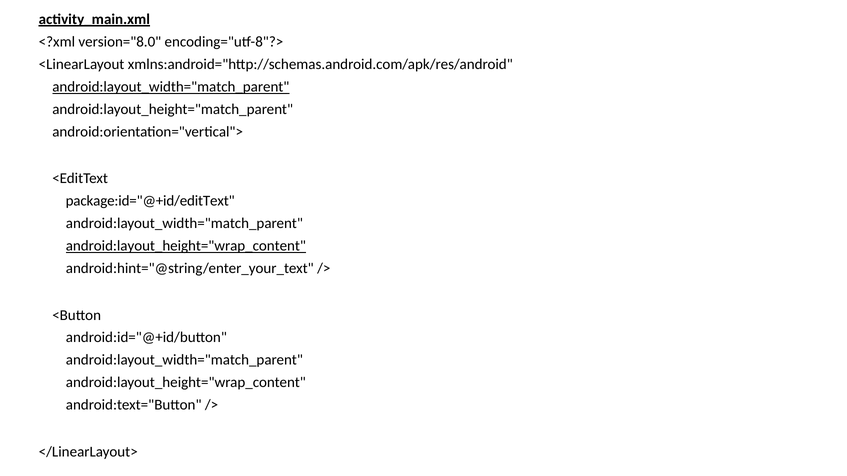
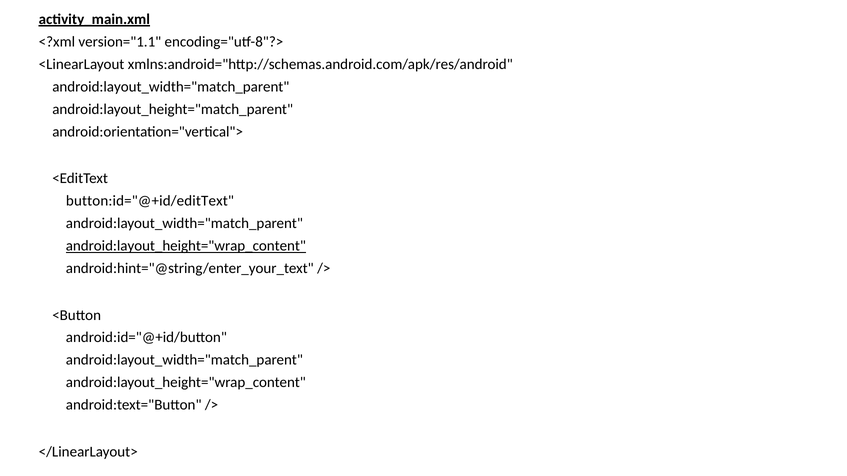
version="8.0: version="8.0 -> version="1.1 (120, 42)
android:layout_width="match_parent underline: present -> none (171, 87)
package:id="@+id/editText: package:id="@+id/editText -> button:id="@+id/editText (150, 201)
